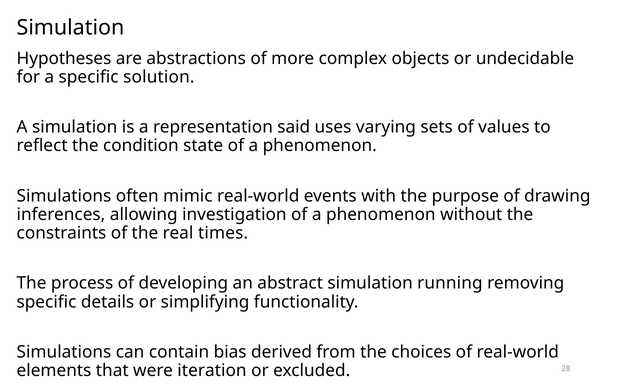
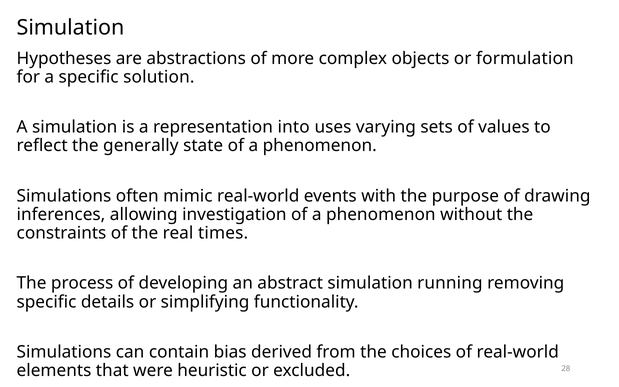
undecidable: undecidable -> formulation (525, 58)
said: said -> into (294, 127)
condition: condition -> generally (141, 146)
iteration: iteration -> heuristic (212, 370)
